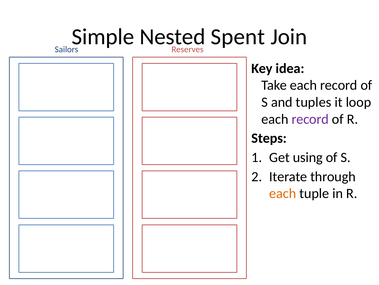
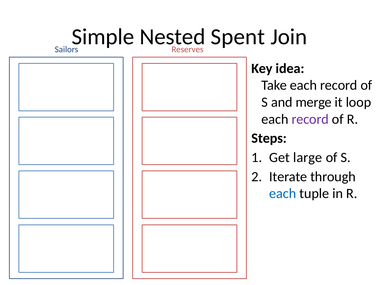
tuples: tuples -> merge (314, 102)
using: using -> large (308, 157)
each colour: orange -> blue (283, 193)
